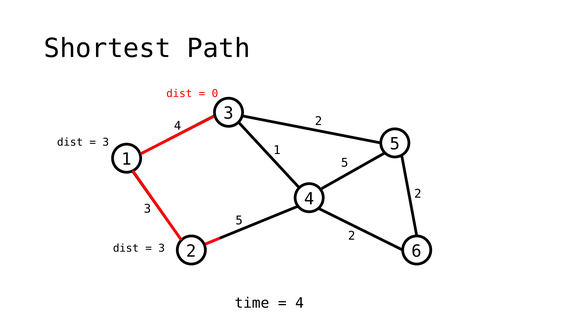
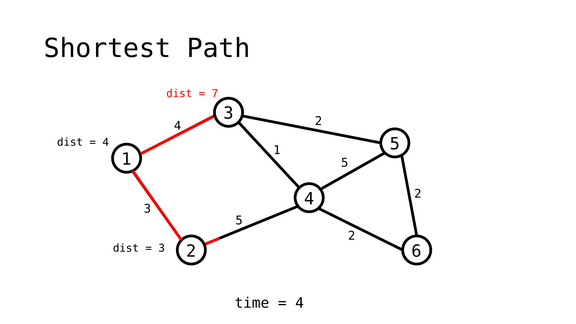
0: 0 -> 7 (215, 94)
3: 3 -> 4 (106, 142)
